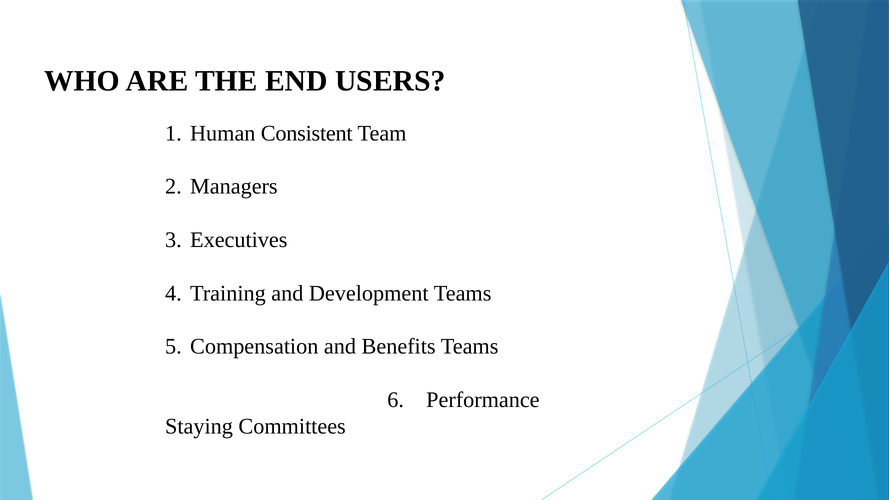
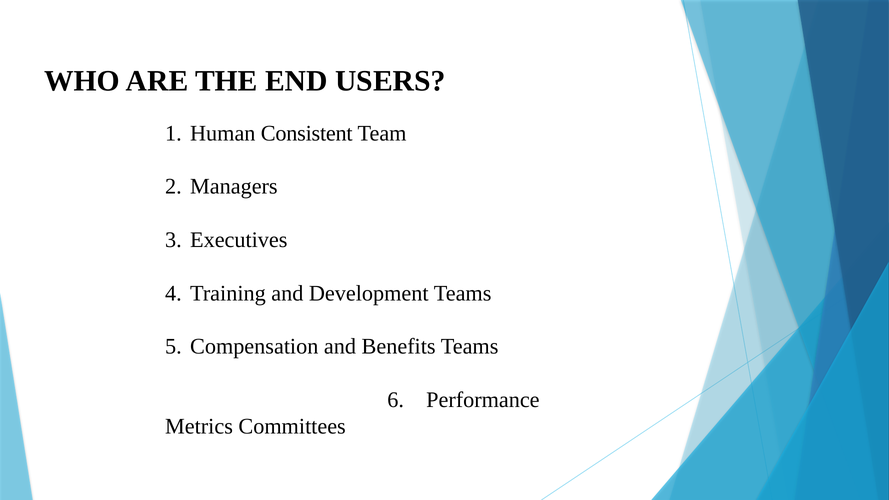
Staying: Staying -> Metrics (199, 427)
